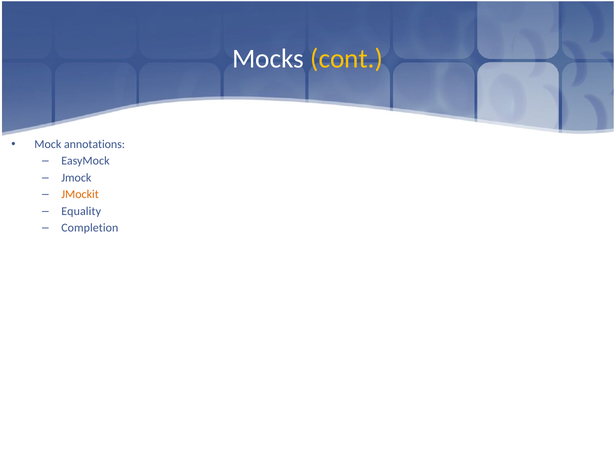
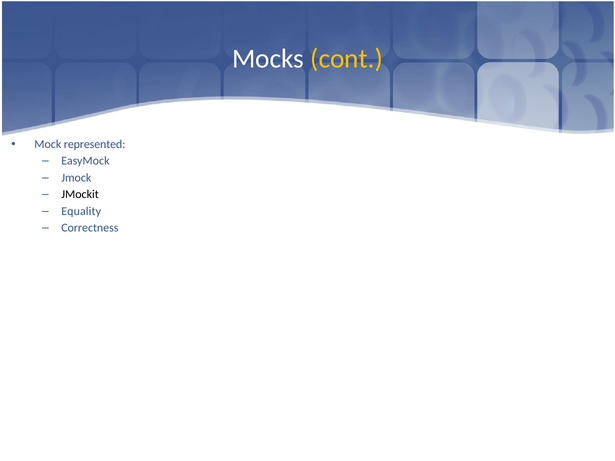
annotations: annotations -> represented (95, 144)
JMockit colour: orange -> black (80, 195)
Completion: Completion -> Correctness (90, 228)
